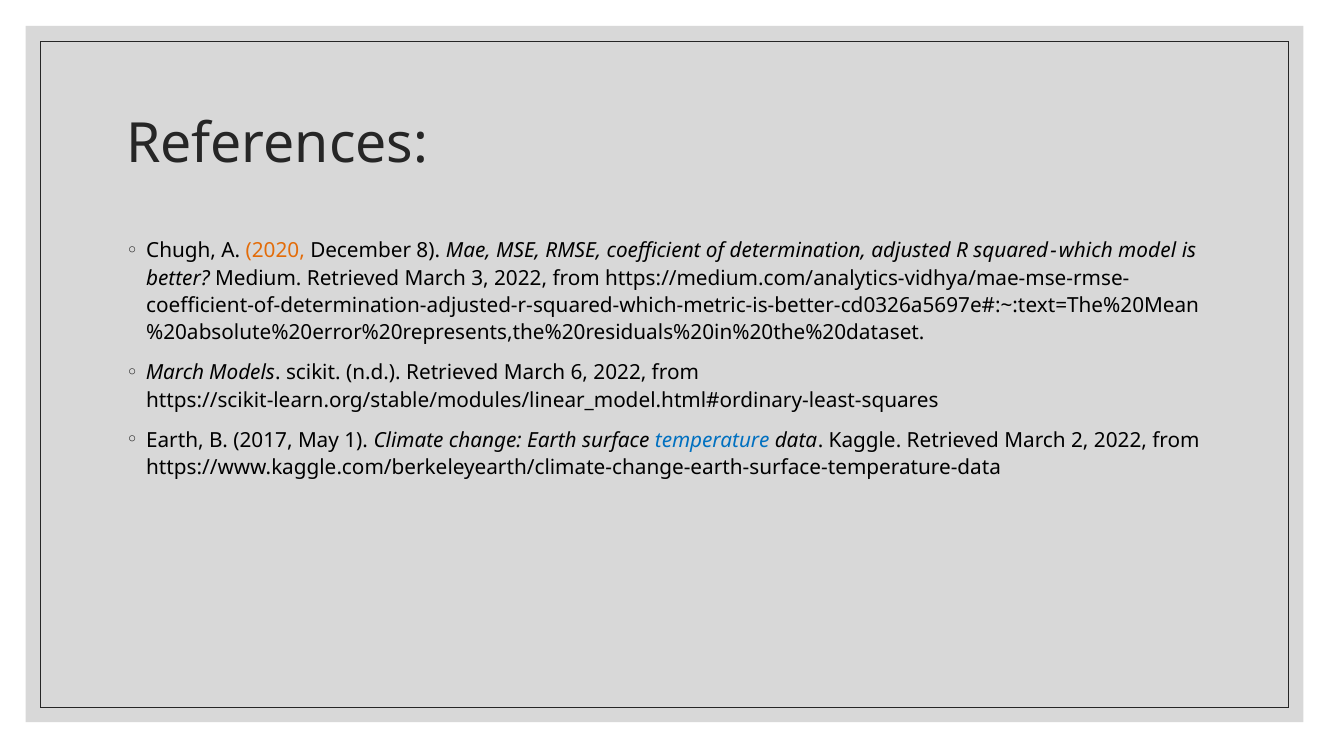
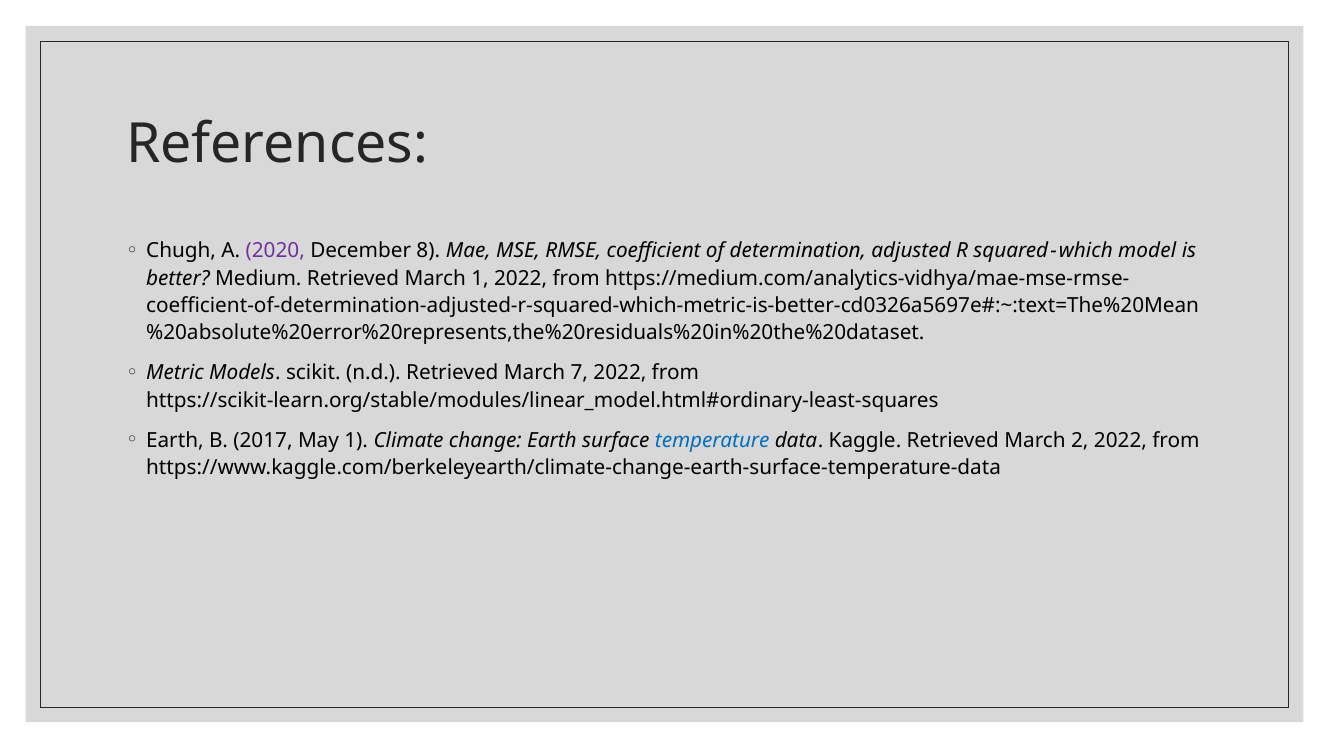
2020 colour: orange -> purple (275, 251)
March 3: 3 -> 1 (480, 278)
March: March -> Metric (175, 373)
6: 6 -> 7 (579, 373)
